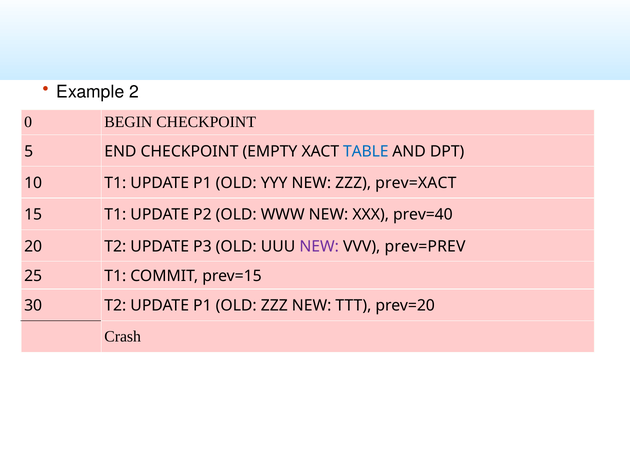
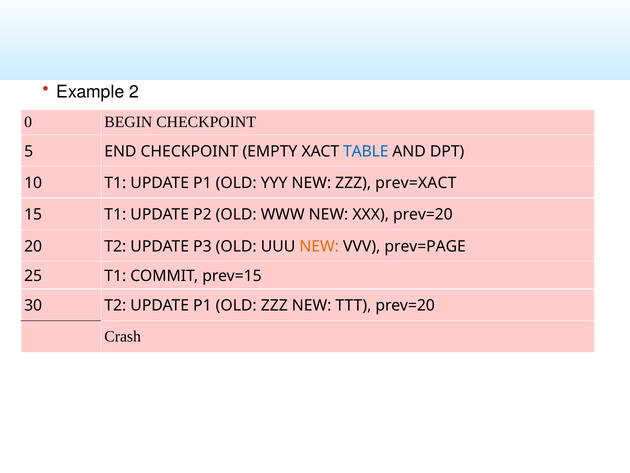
XXX prev=40: prev=40 -> prev=20 (423, 214)
NEW colour: purple -> orange (319, 246)
prev=PREV: prev=PREV -> prev=PAGE (425, 246)
